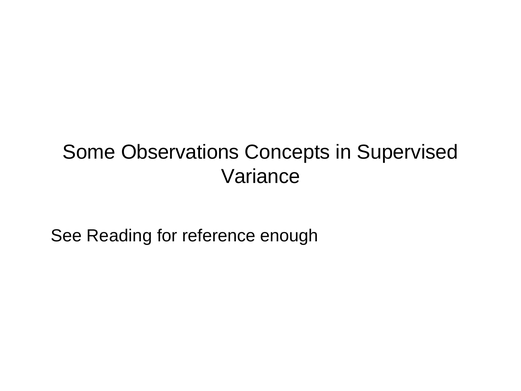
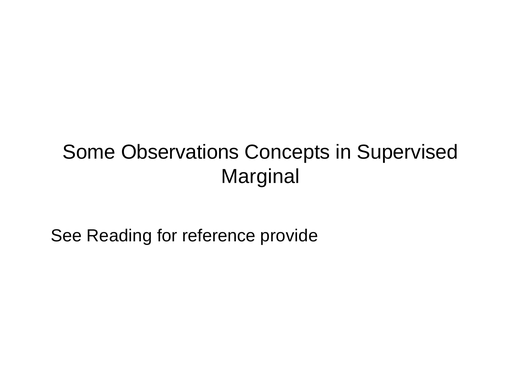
Variance: Variance -> Marginal (260, 176)
enough: enough -> provide (289, 236)
